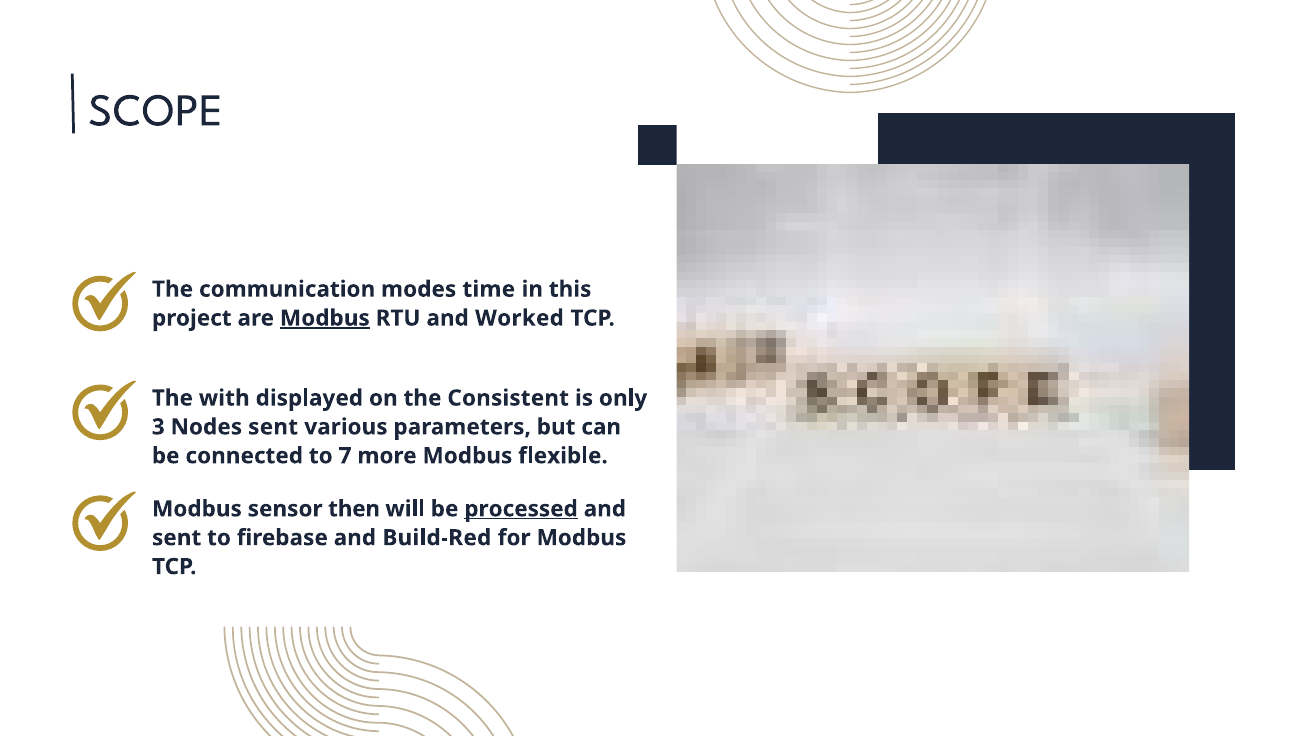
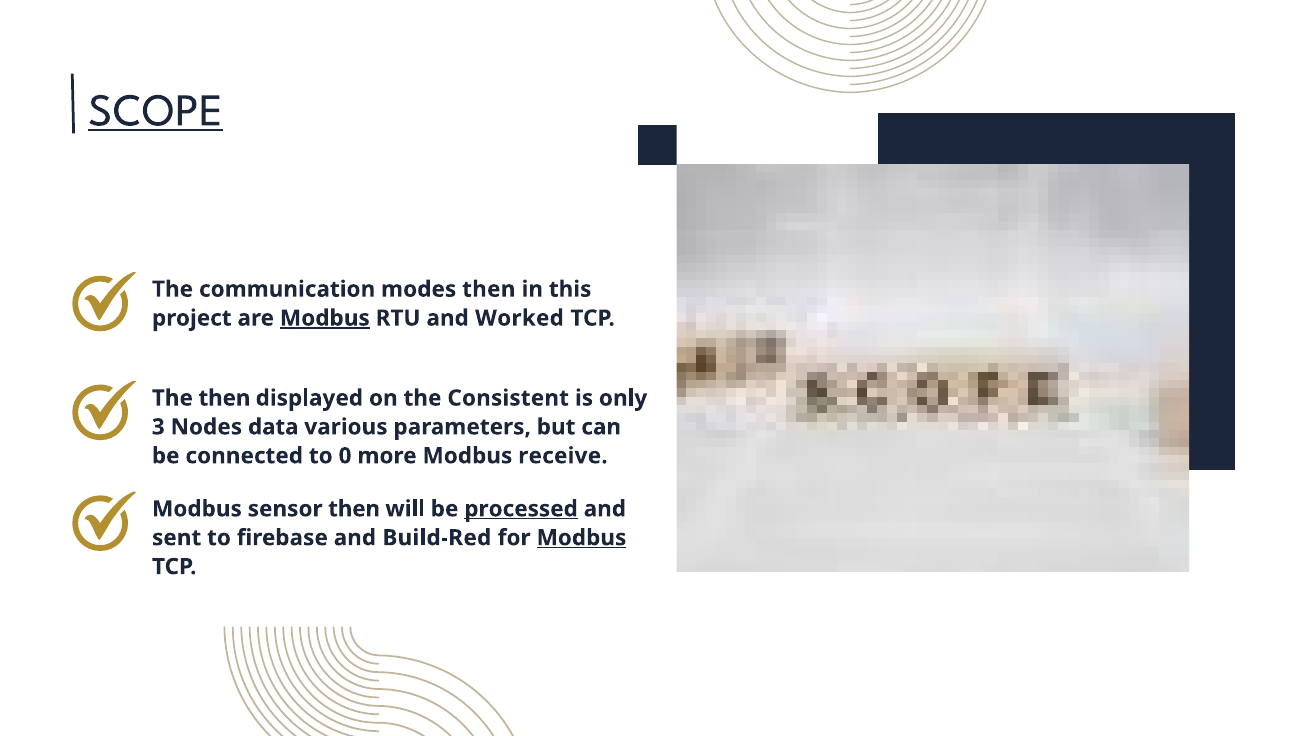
SCOPE underline: none -> present (156, 110)
modes time: time -> then (489, 289)
The with: with -> then (224, 398)
Nodes sent: sent -> data (273, 427)
7: 7 -> 0 (345, 456)
flexible: flexible -> receive (563, 456)
Modbus underline: none -> present (581, 538)
